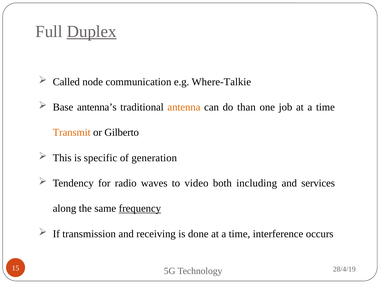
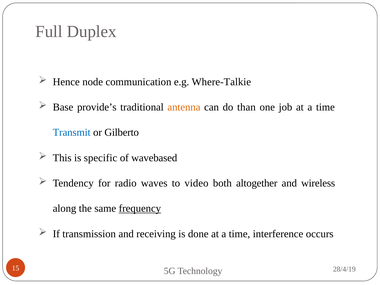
Duplex underline: present -> none (92, 31)
Called: Called -> Hence (66, 82)
antenna’s: antenna’s -> provide’s (97, 107)
Transmit colour: orange -> blue (72, 132)
generation: generation -> wavebased (154, 158)
including: including -> altogether (257, 183)
services: services -> wireless (318, 183)
